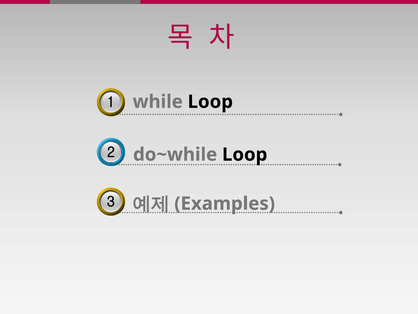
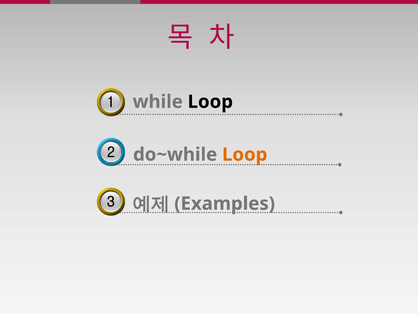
Loop colour: black -> orange (245, 154)
